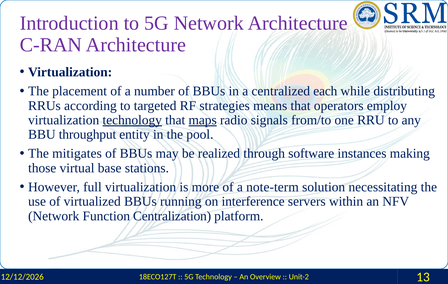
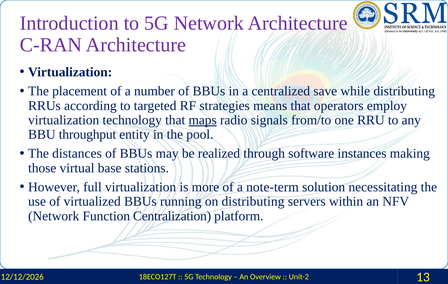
each: each -> save (325, 91)
technology underline: present -> none (132, 120)
mitigates: mitigates -> distances (77, 154)
on interference: interference -> distributing (253, 201)
